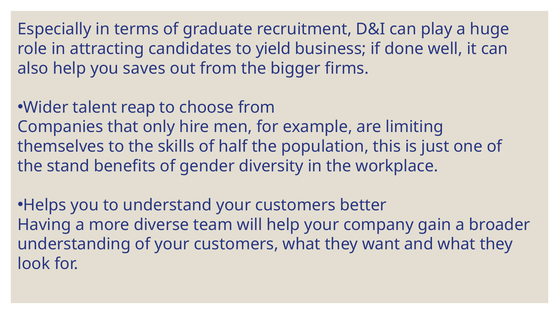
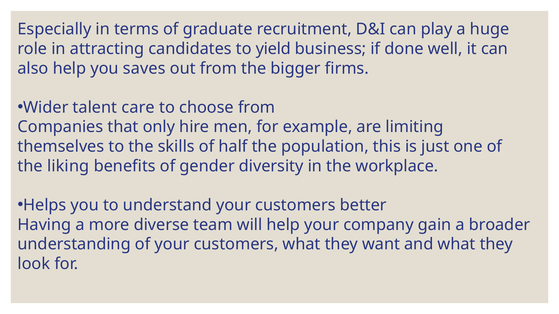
reap: reap -> care (138, 108)
stand: stand -> liking (68, 166)
